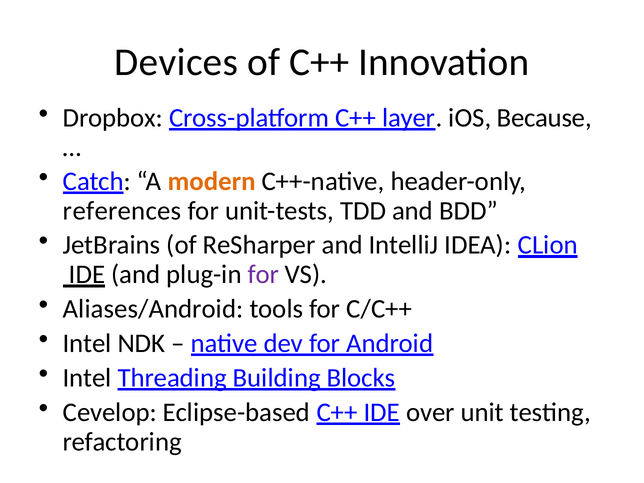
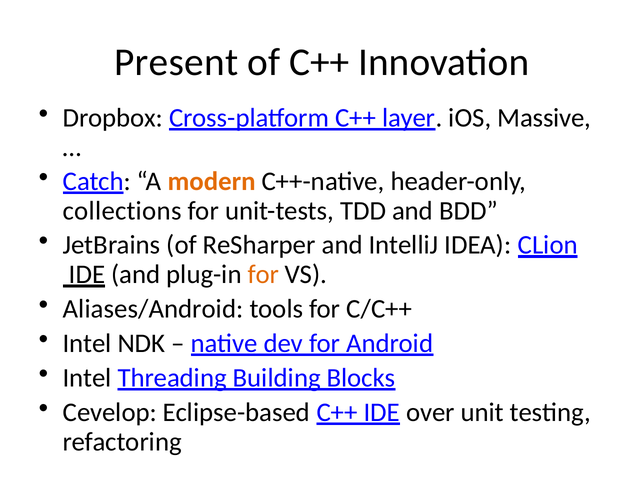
Devices: Devices -> Present (176, 62)
Because: Because -> Massive (544, 118)
references: references -> collections (122, 211)
for colour: purple -> orange (263, 274)
